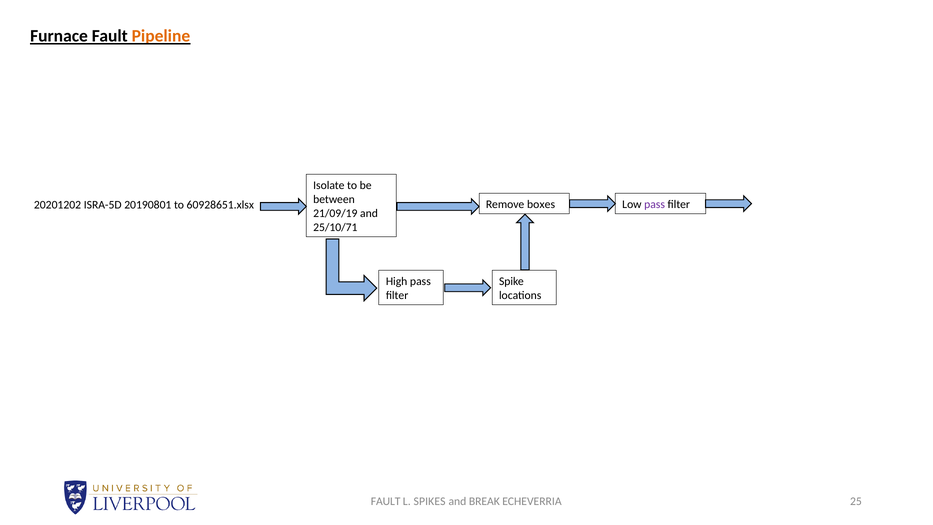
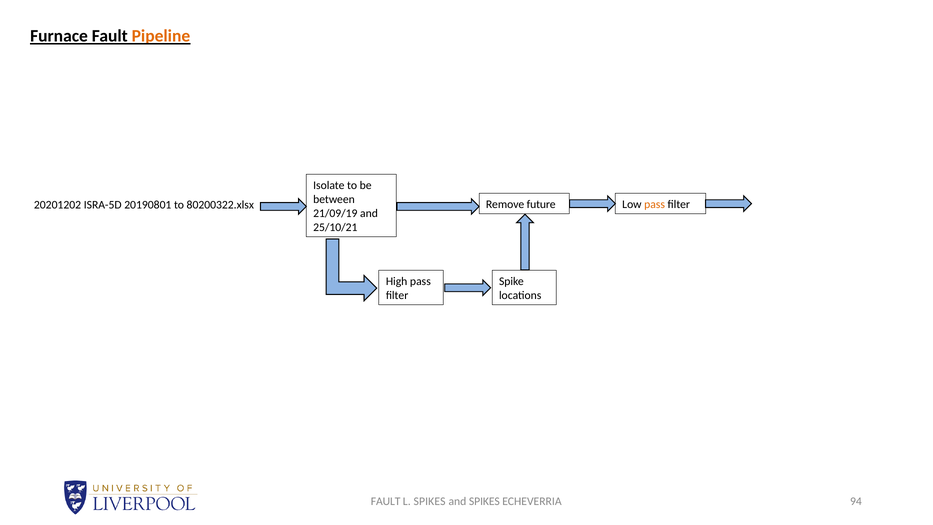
boxes: boxes -> future (541, 204)
pass colour: purple -> orange (655, 204)
60928651.xlsx: 60928651.xlsx -> 80200322.xlsx (220, 205)
25/10/71: 25/10/71 -> 25/10/21 (335, 227)
and BREAK: BREAK -> SPIKES (484, 501)
25: 25 -> 94 (856, 501)
